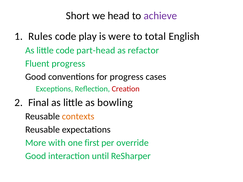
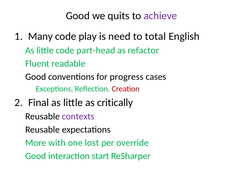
Short: Short -> Good (78, 16)
head: head -> quits (119, 16)
Rules: Rules -> Many (40, 36)
were: were -> need (119, 36)
Fluent progress: progress -> readable (68, 64)
bowling: bowling -> critically (115, 103)
contexts colour: orange -> purple (78, 117)
first: first -> lost (92, 143)
until: until -> start (100, 156)
